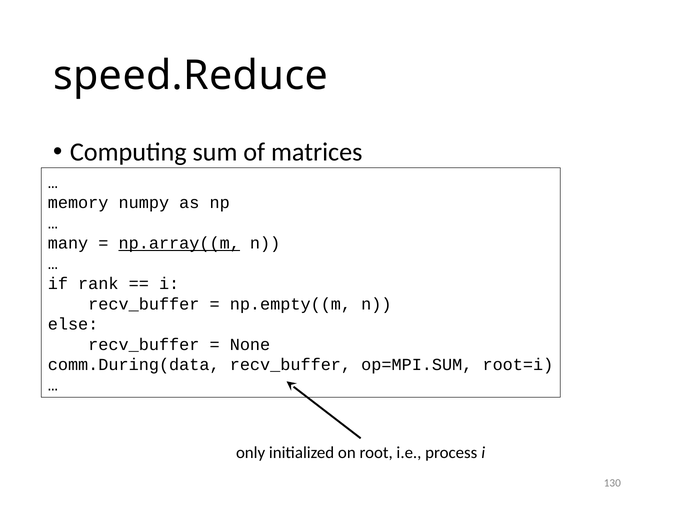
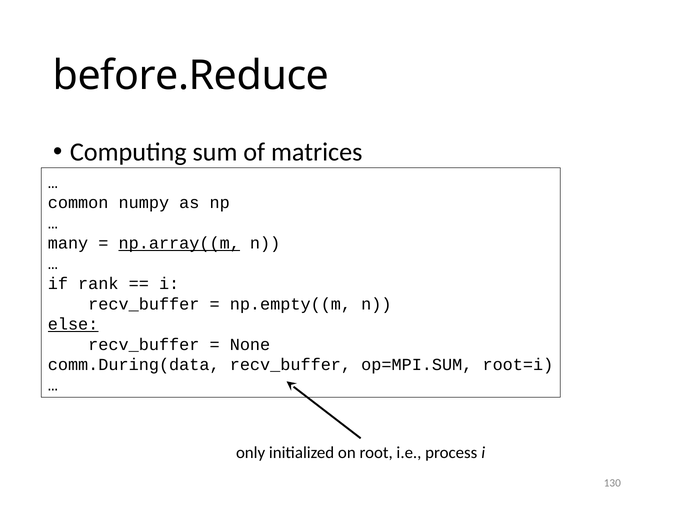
speed.Reduce: speed.Reduce -> before.Reduce (191, 75)
memory: memory -> common (78, 203)
else underline: none -> present (73, 324)
